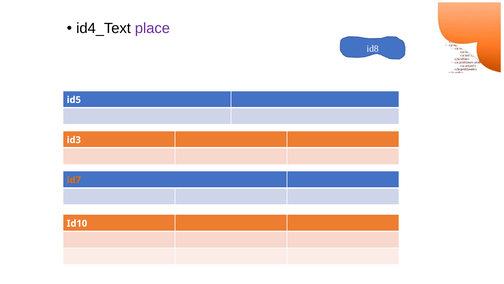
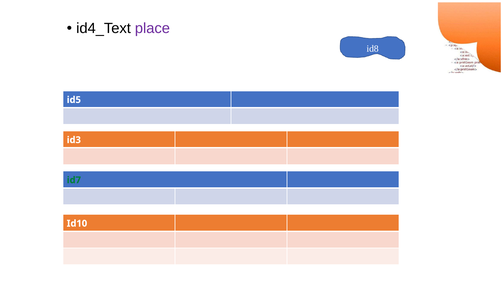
id7 colour: orange -> green (74, 180)
